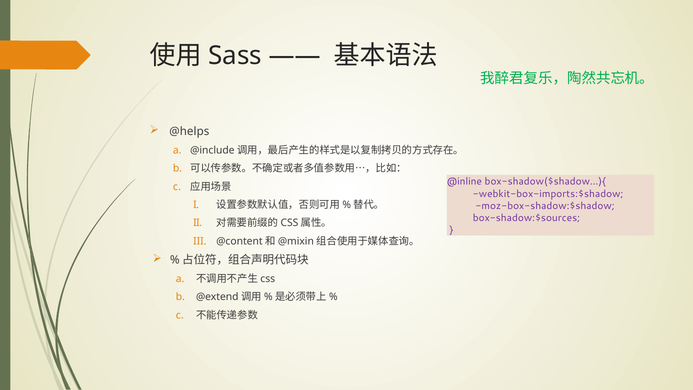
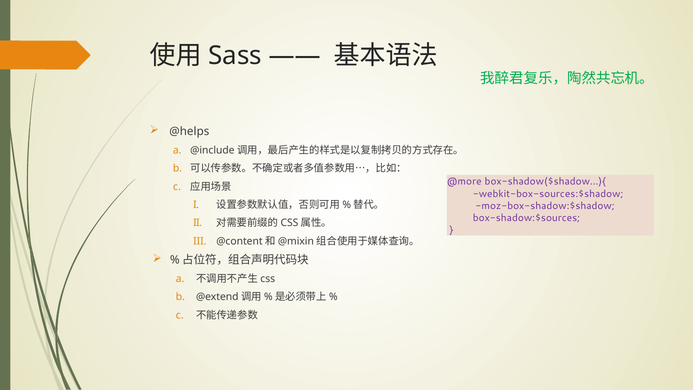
@inline: @inline -> @more (464, 181)
webkit-box-imports:$shadow: webkit-box-imports:$shadow -> webkit-box-sources:$shadow (548, 194)
